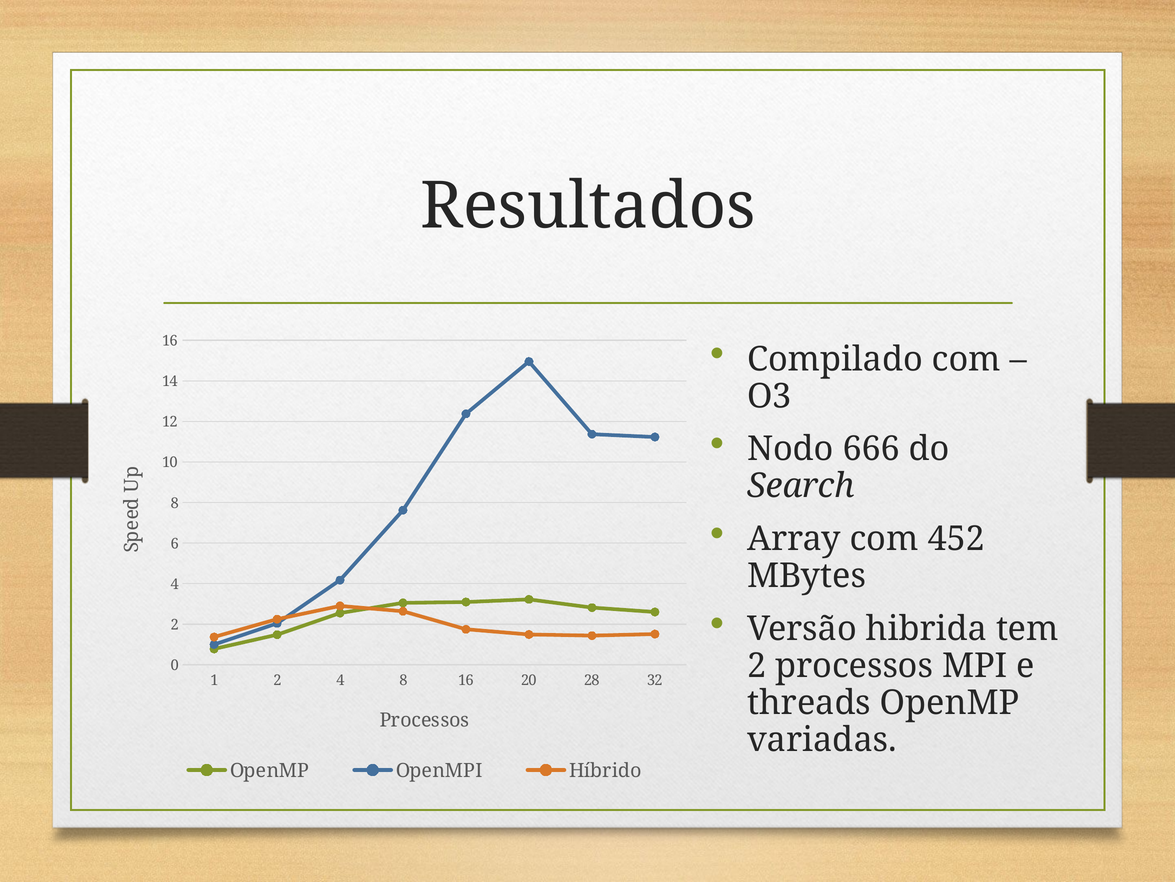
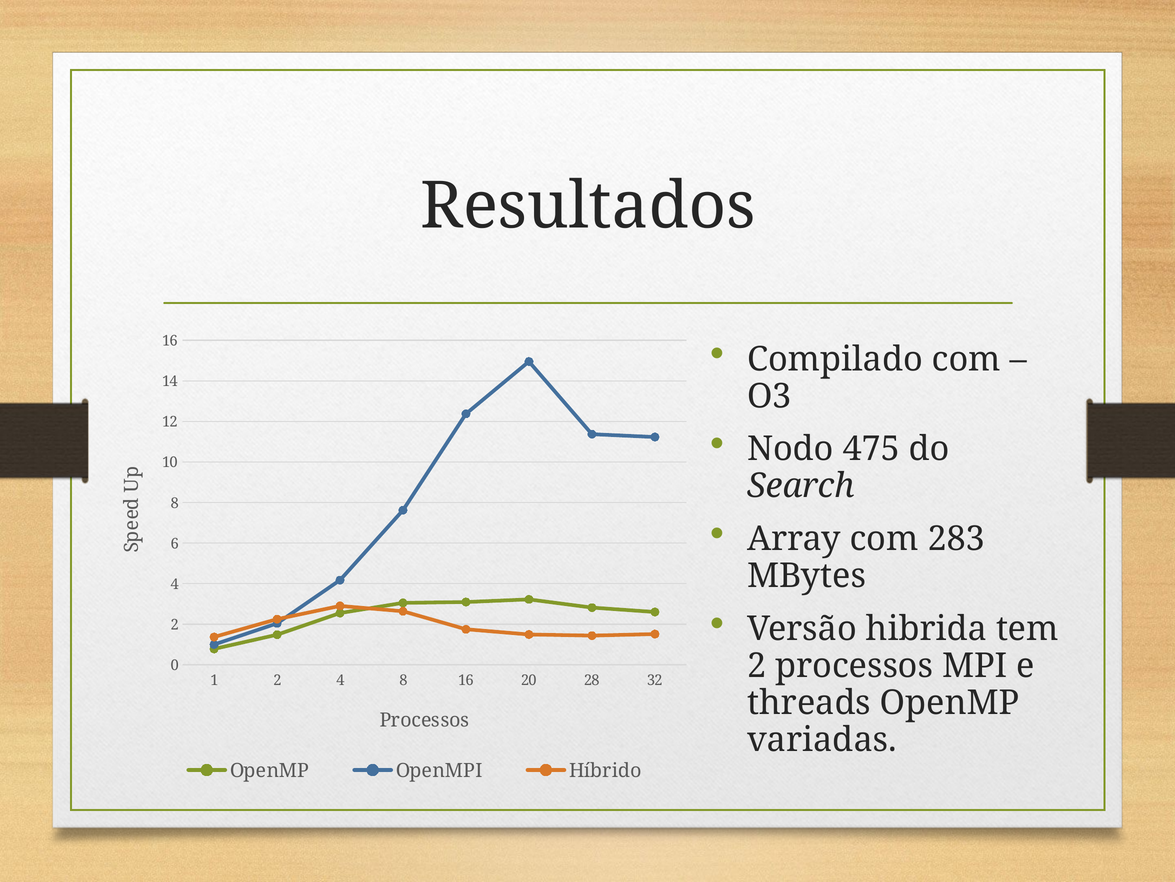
666: 666 -> 475 (871, 449)
452: 452 -> 283 (956, 539)
